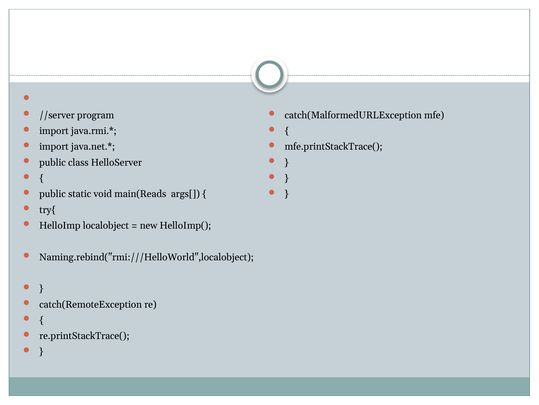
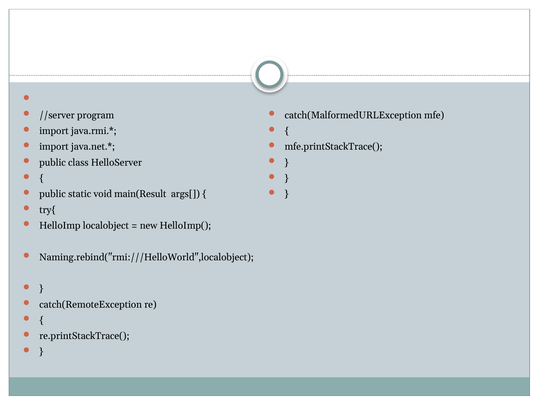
main(Reads: main(Reads -> main(Result (140, 194)
